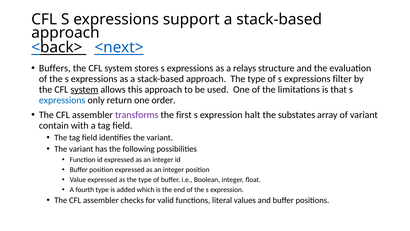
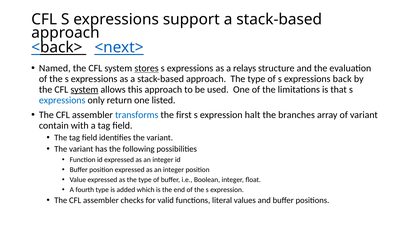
Buffers: Buffers -> Named (55, 68)
stores underline: none -> present (147, 68)
filter: filter -> back (342, 79)
order: order -> listed (164, 100)
transforms colour: purple -> blue (137, 115)
substates: substates -> branches (297, 115)
